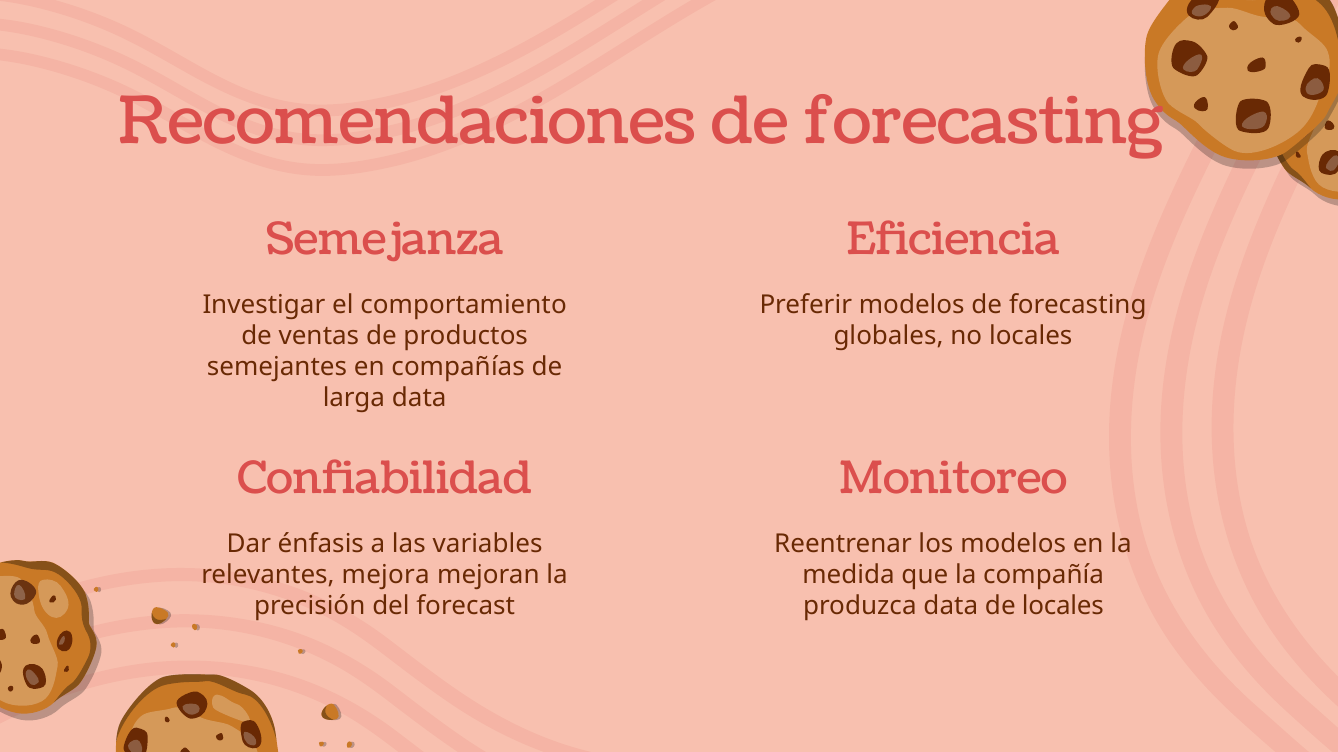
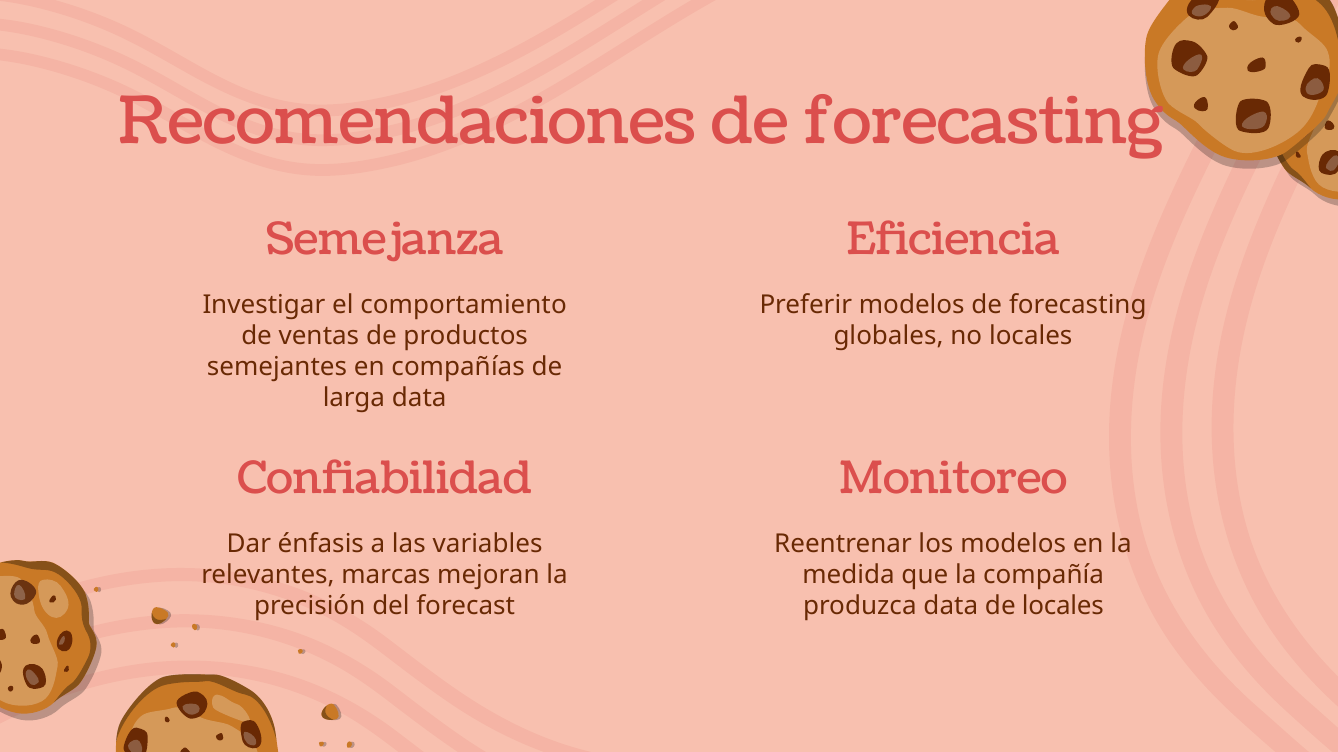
mejora: mejora -> marcas (386, 576)
